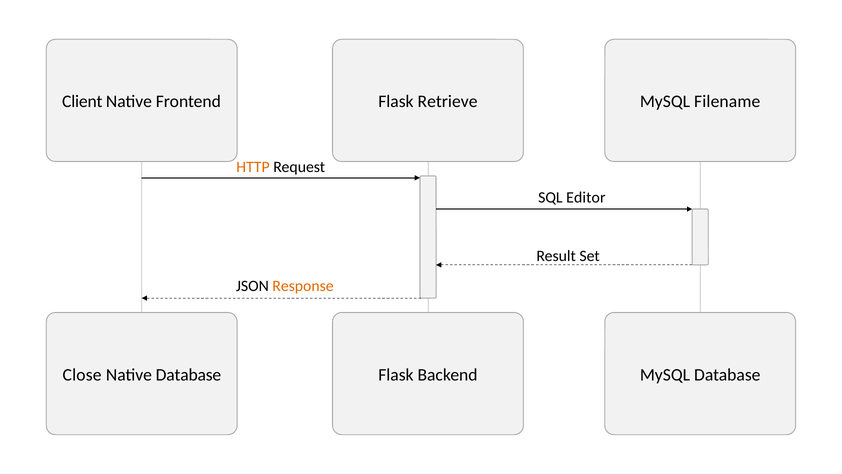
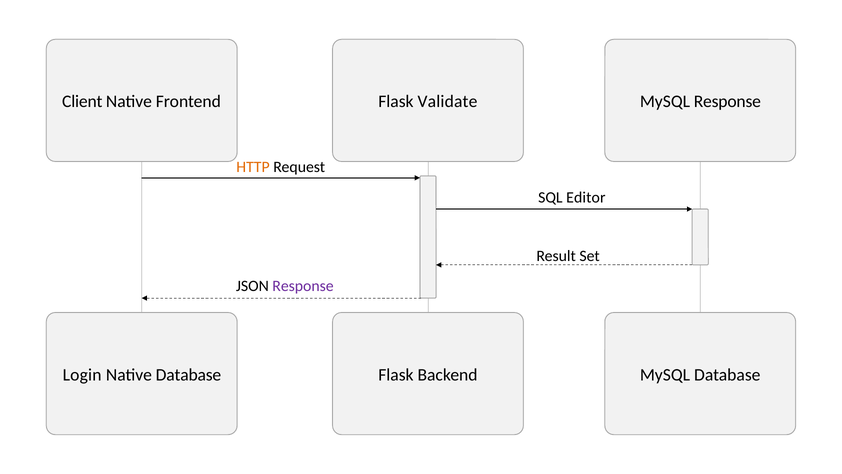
Retrieve: Retrieve -> Validate (447, 102)
MySQL Filename: Filename -> Response (727, 102)
Response colour: orange -> purple (303, 286)
Close: Close -> Login (82, 374)
